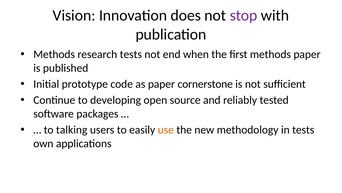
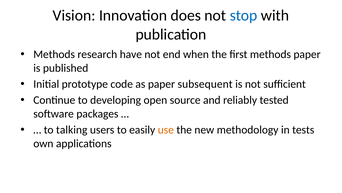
stop colour: purple -> blue (244, 15)
research tests: tests -> have (131, 54)
cornerstone: cornerstone -> subsequent (205, 84)
